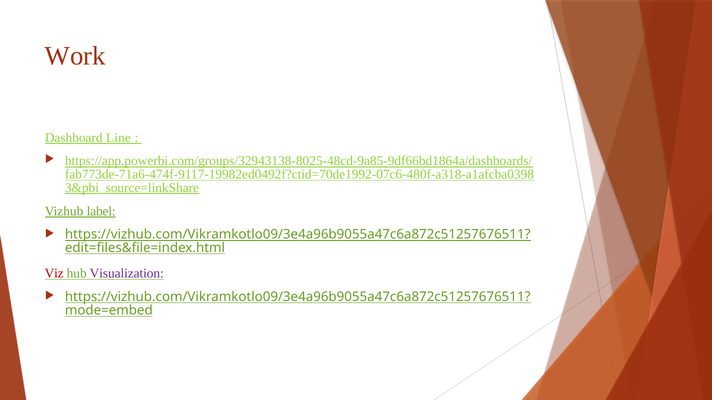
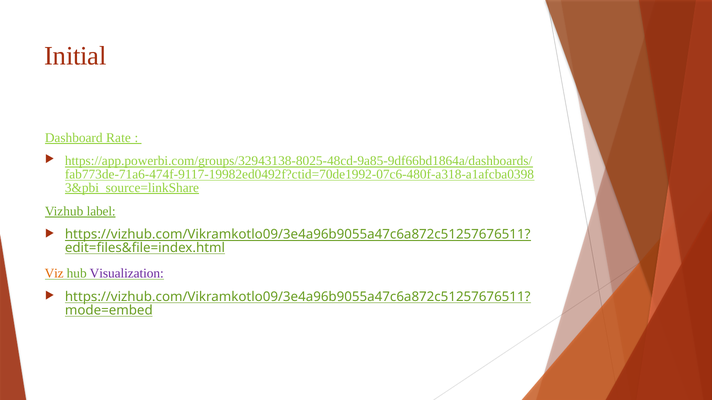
Work: Work -> Initial (75, 56)
Line: Line -> Rate (118, 138)
Viz colour: red -> orange (54, 274)
